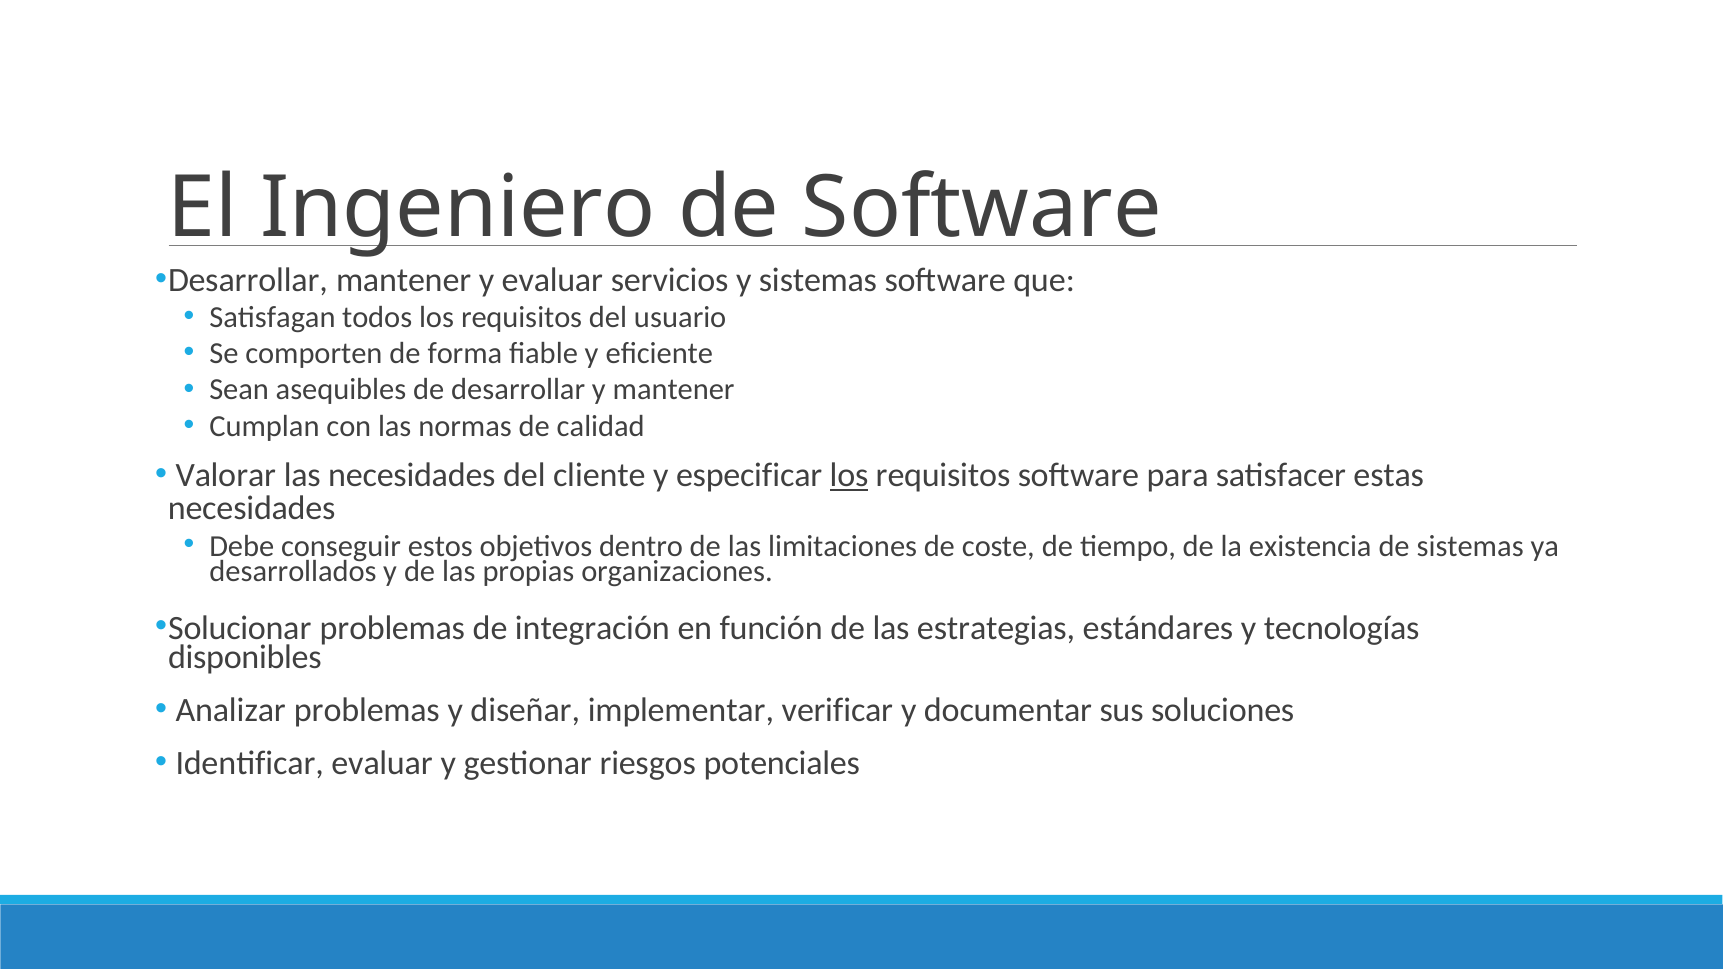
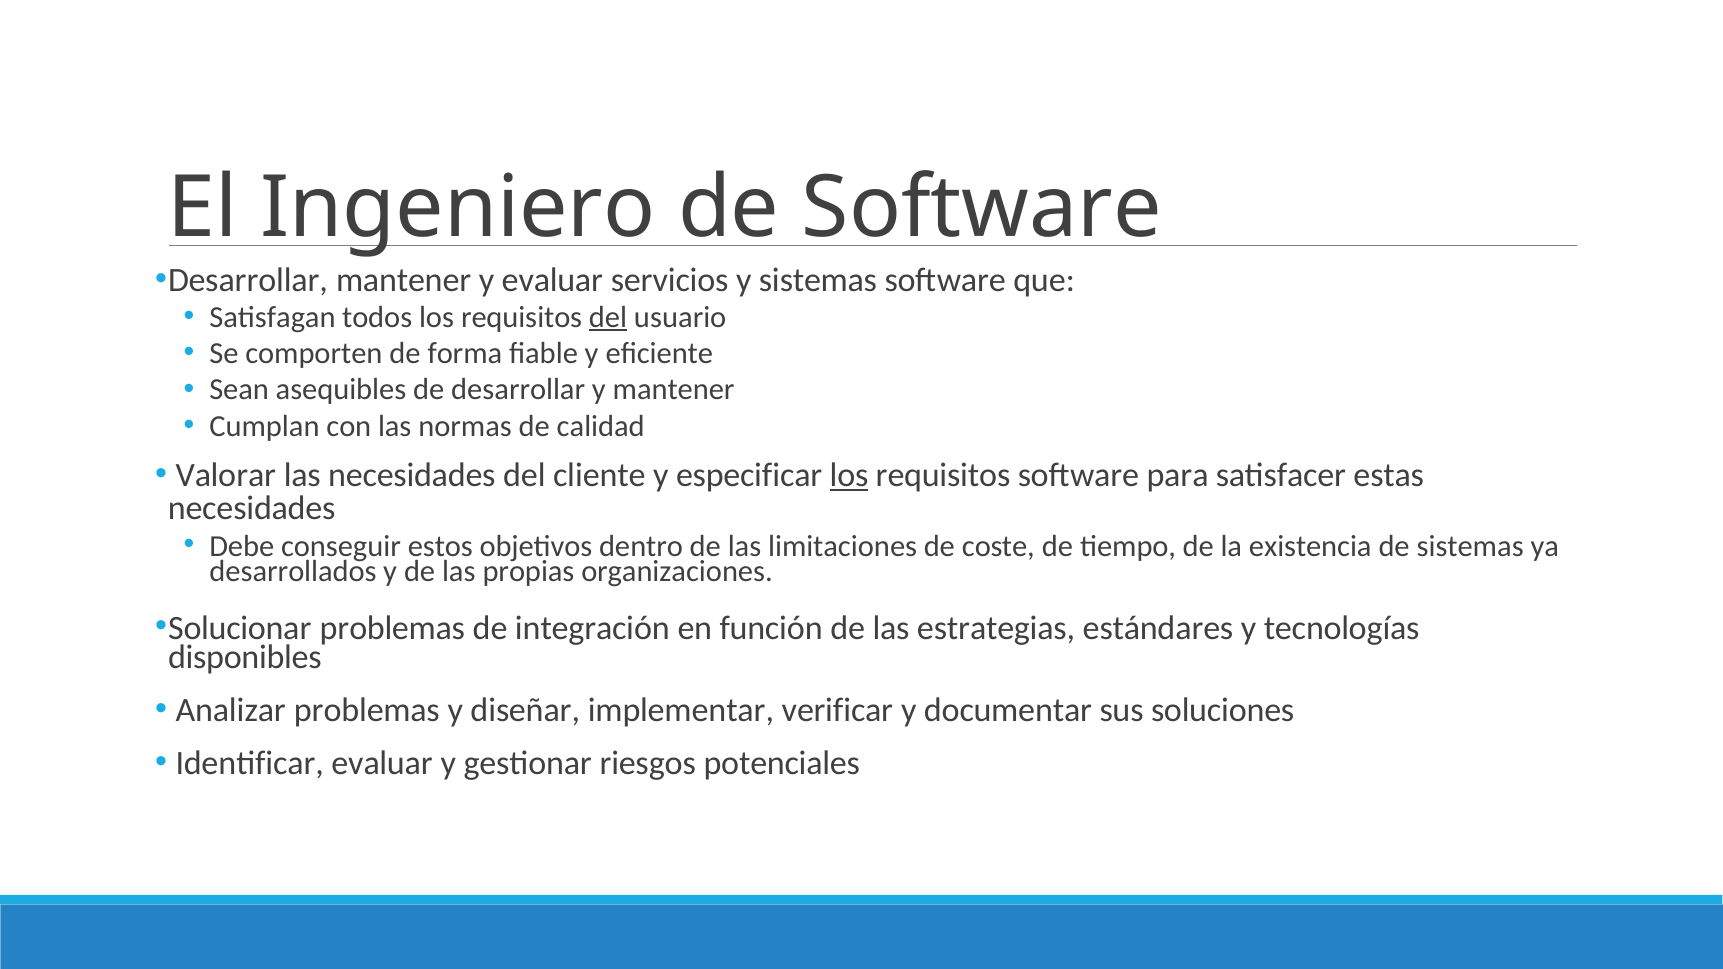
del underline: none -> present (608, 317)
